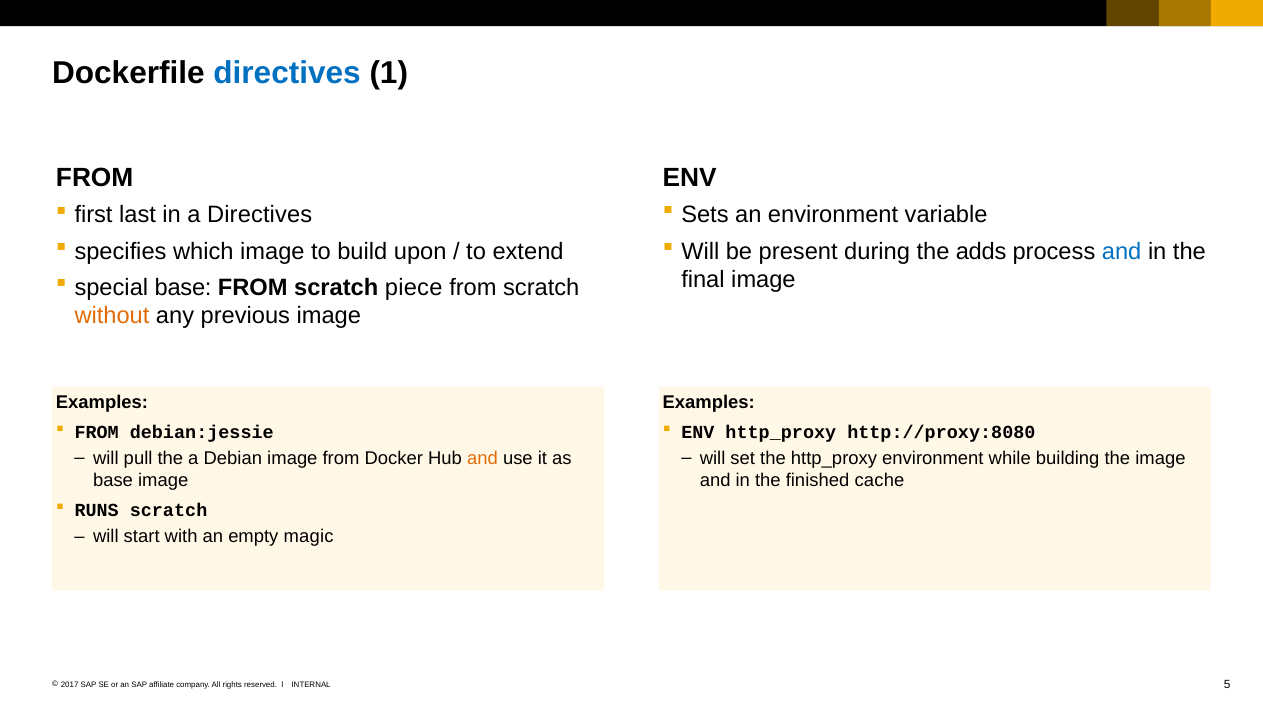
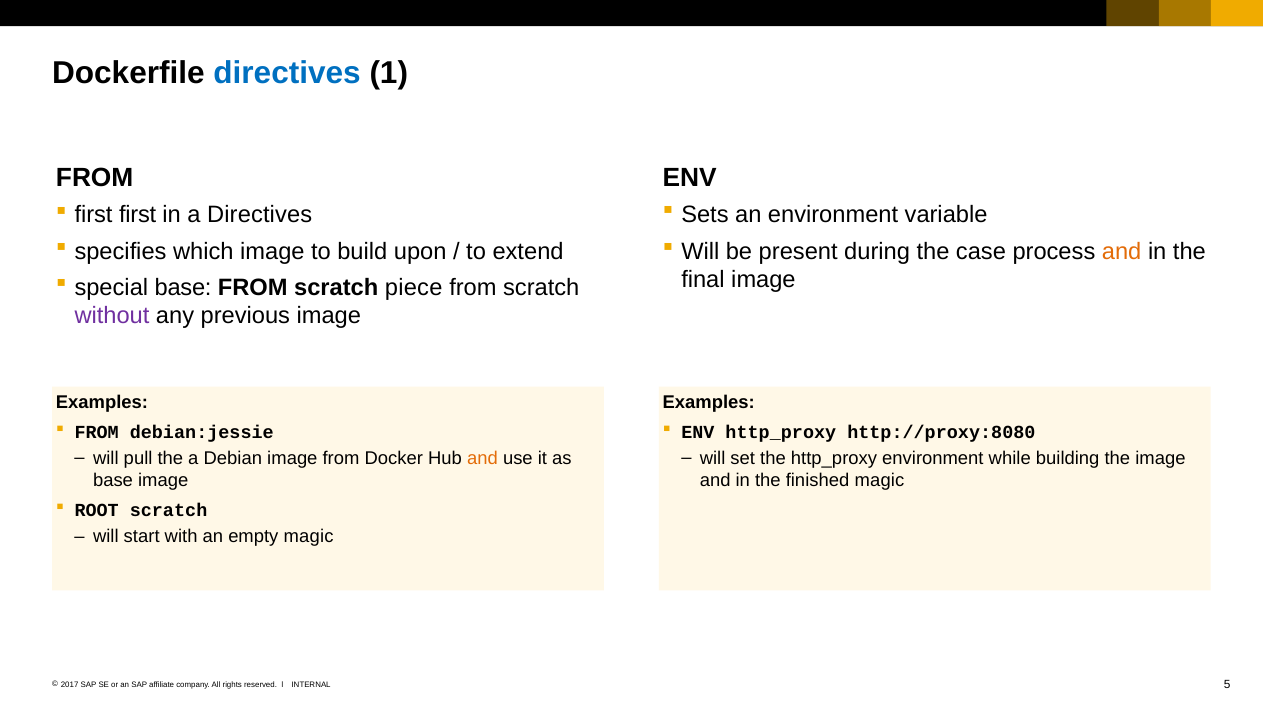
first last: last -> first (138, 215)
adds: adds -> case (981, 251)
and colour: blue -> orange (1122, 251)
without colour: orange -> purple (112, 316)
finished cache: cache -> magic (880, 481)
RUNS: RUNS -> ROOT (97, 511)
